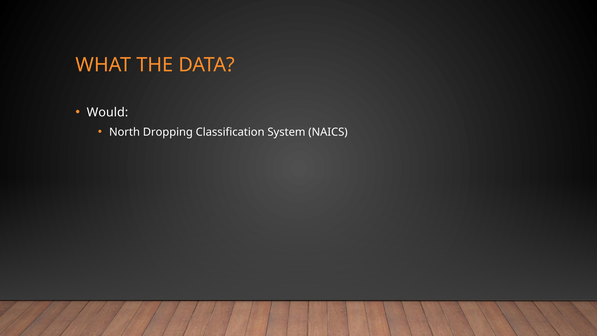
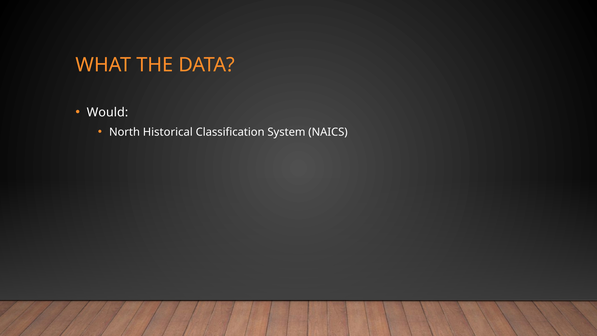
Dropping: Dropping -> Historical (168, 132)
